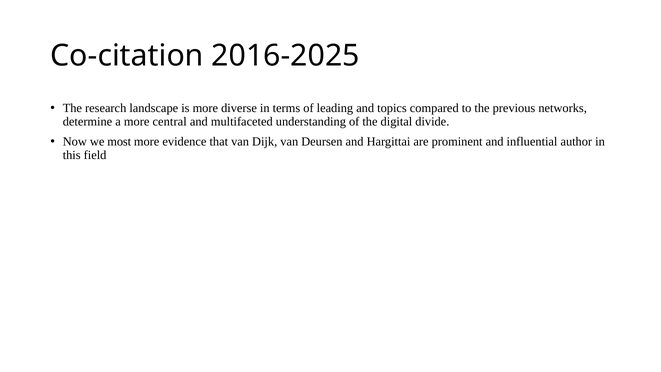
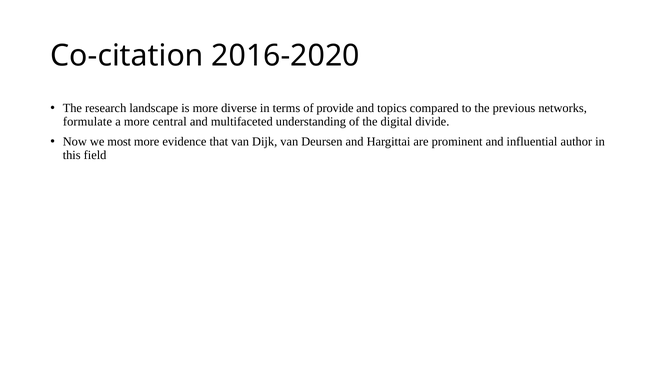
2016-2025: 2016-2025 -> 2016-2020 (286, 56)
leading: leading -> provide (335, 108)
determine: determine -> formulate (87, 121)
